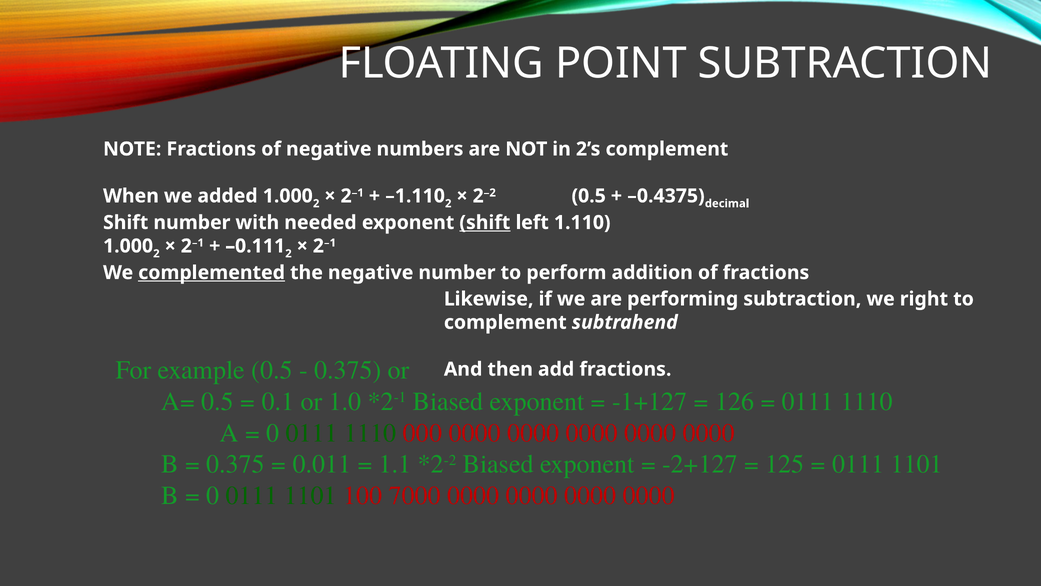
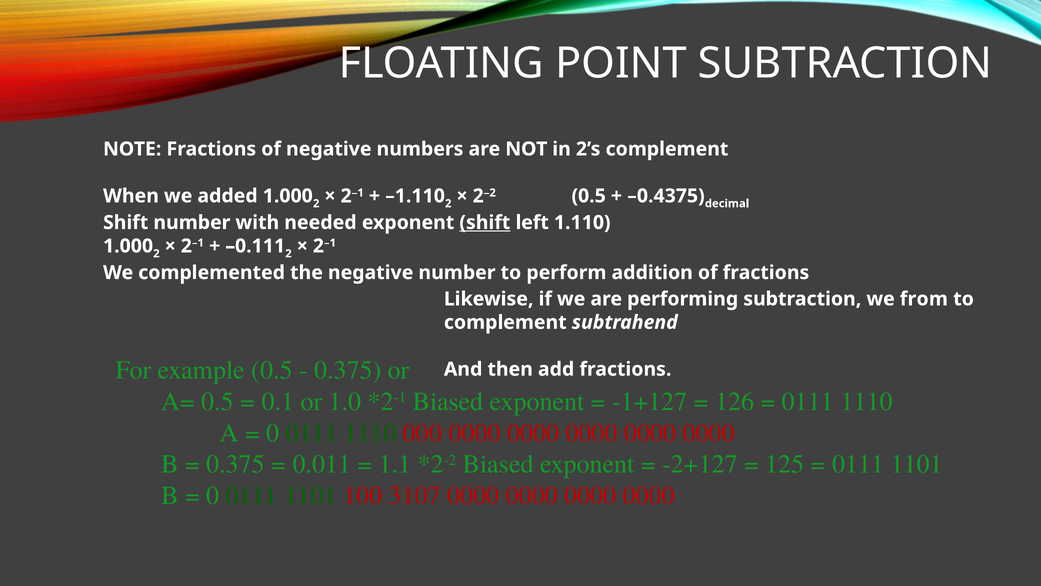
complemented underline: present -> none (212, 272)
right: right -> from (924, 299)
7000: 7000 -> 3107 (415, 495)
